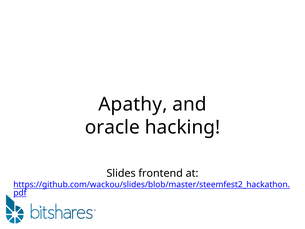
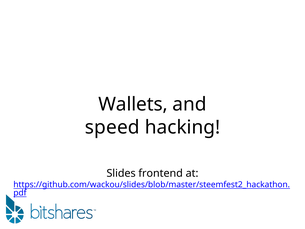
Apathy: Apathy -> Wallets (133, 104)
oracle: oracle -> speed (112, 127)
